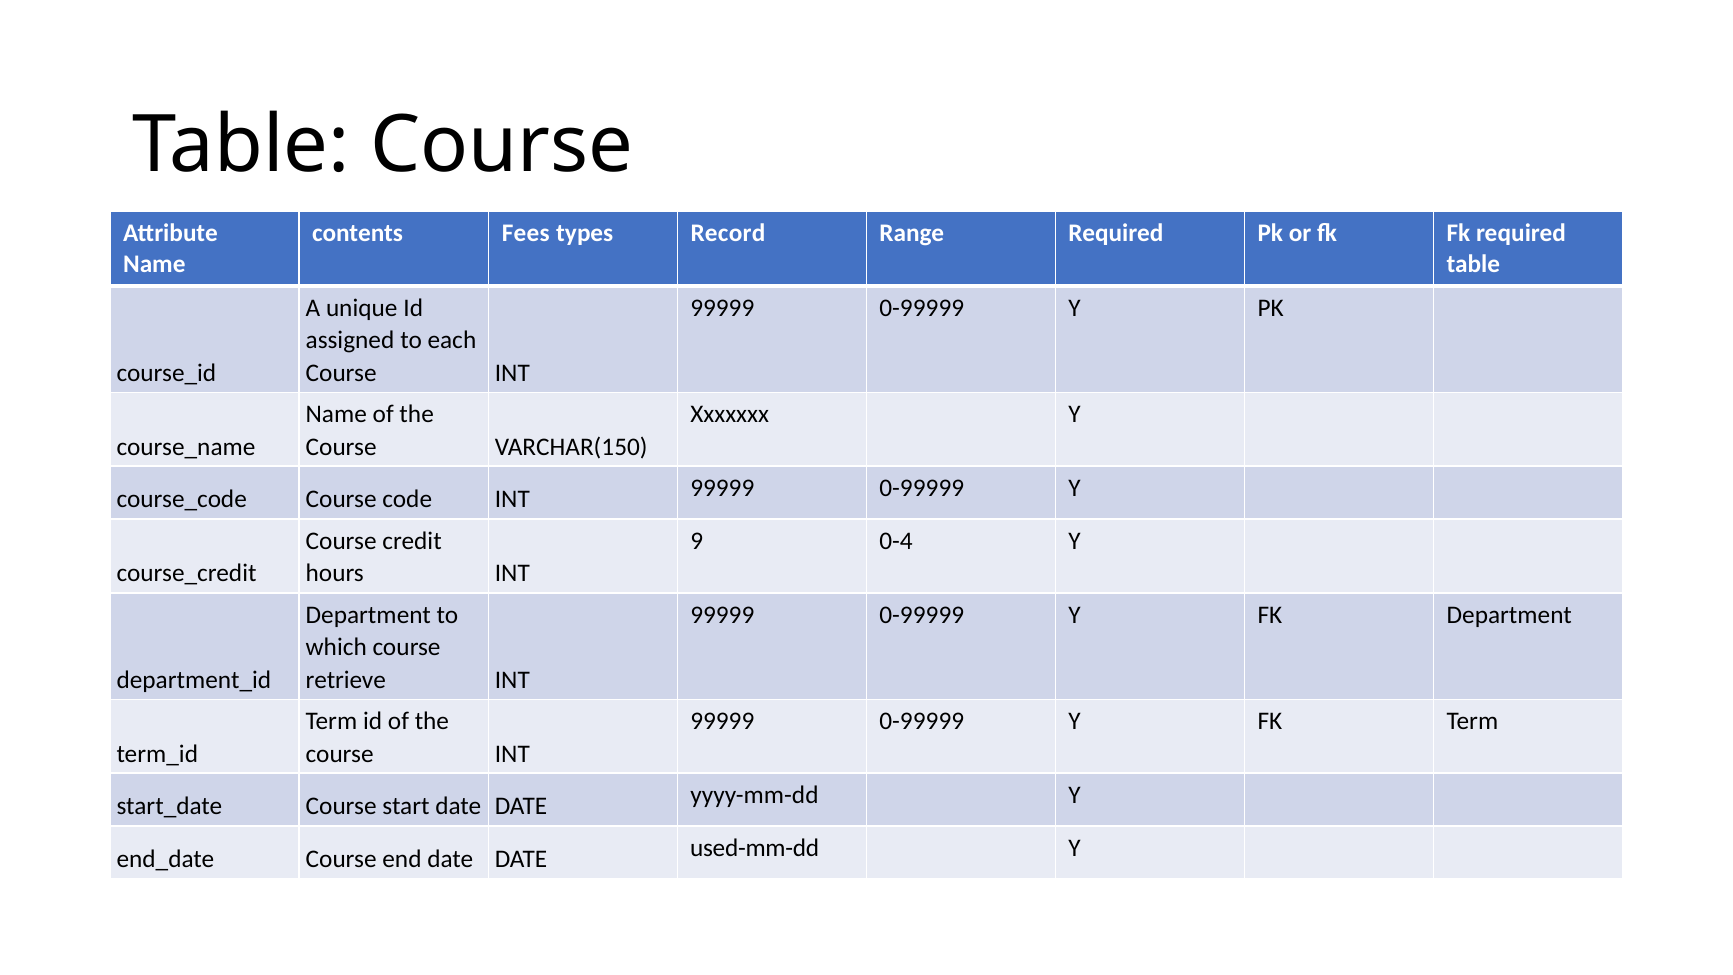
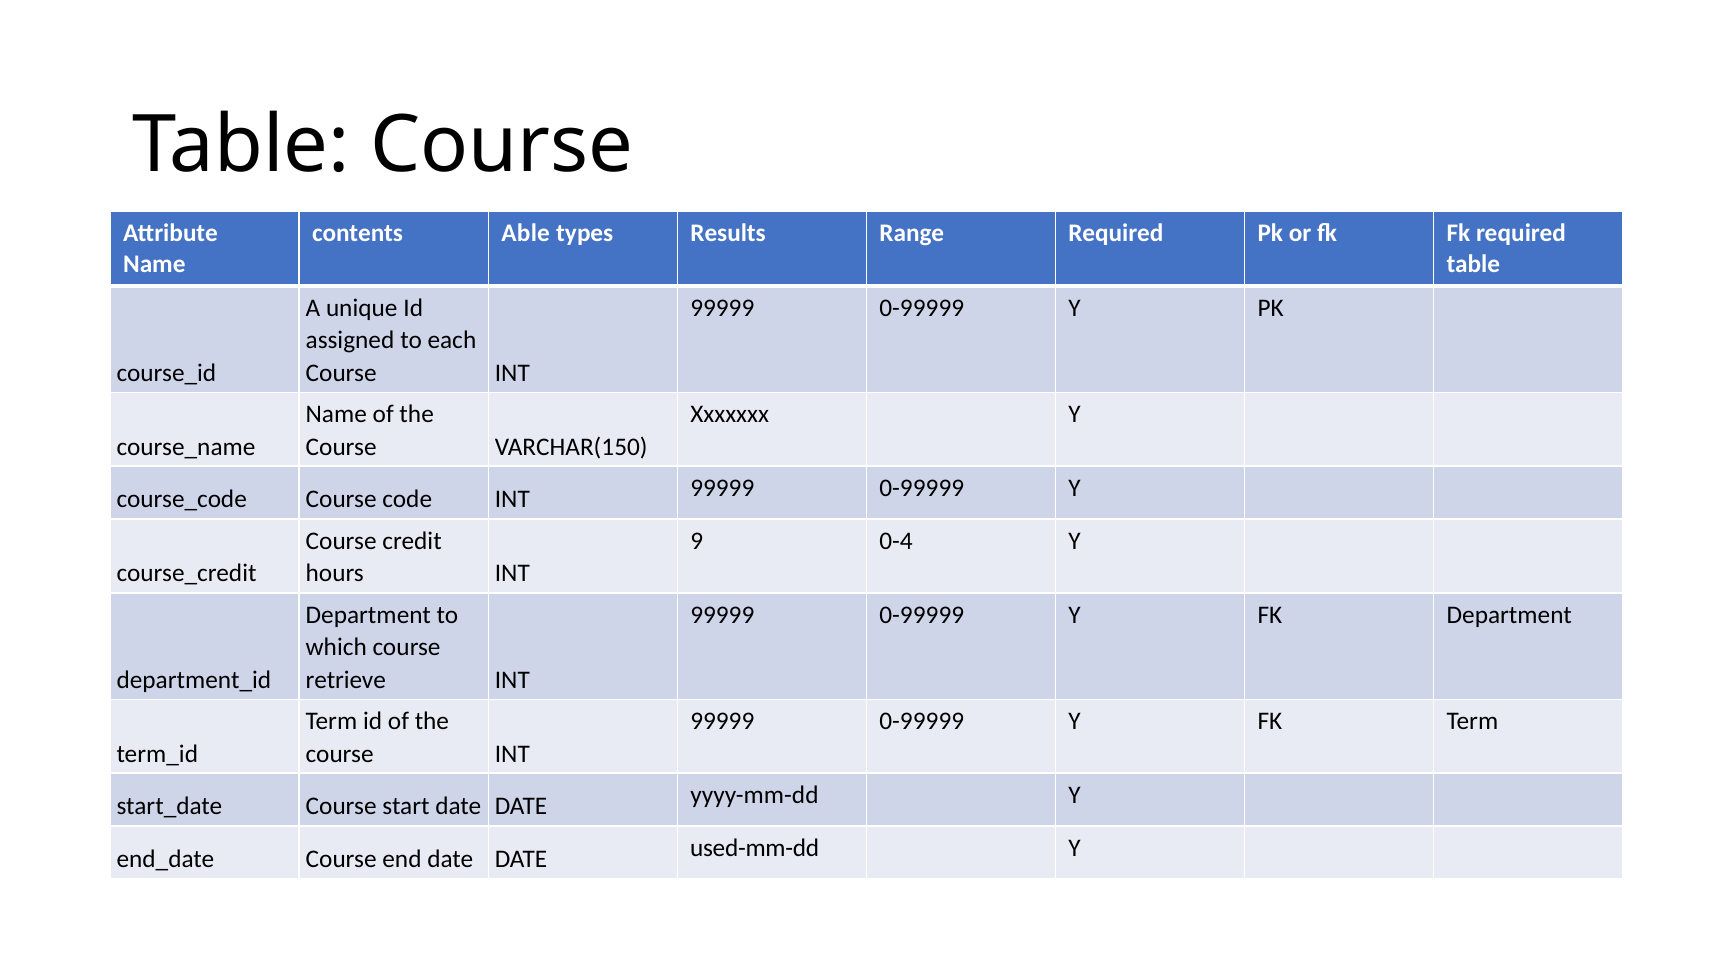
Fees: Fees -> Able (526, 234)
Record: Record -> Results (728, 234)
